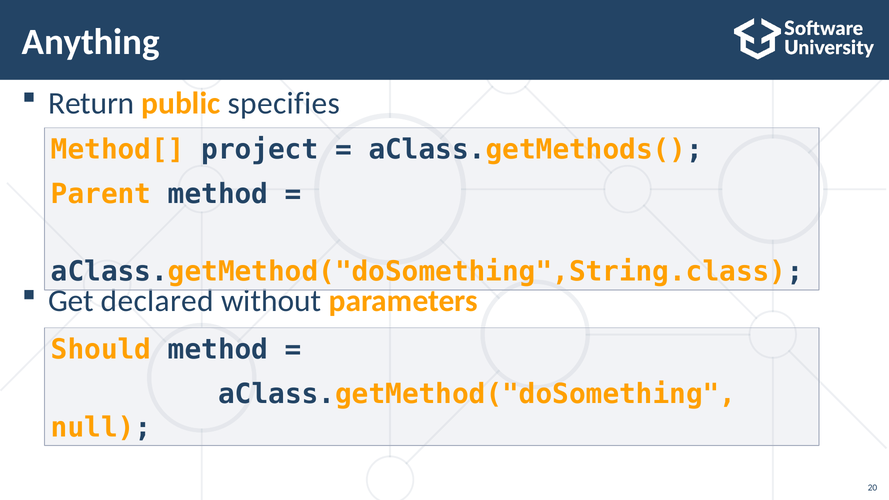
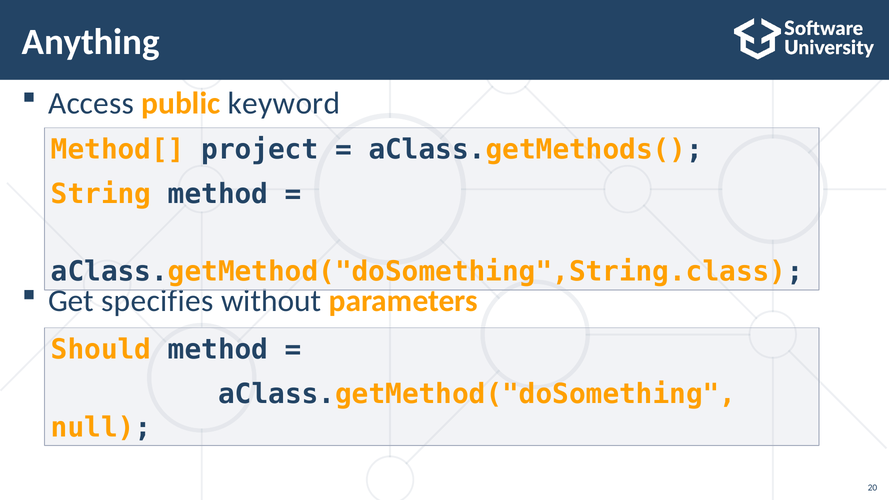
Return: Return -> Access (91, 104)
specifies: specifies -> keyword (284, 104)
Parent: Parent -> String (101, 194)
declared: declared -> specifies (157, 301)
